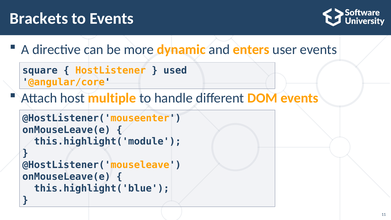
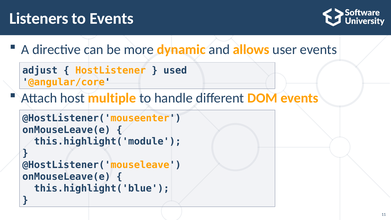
Brackets: Brackets -> Listeners (39, 19)
enters: enters -> allows (251, 50)
square: square -> adjust (40, 70)
